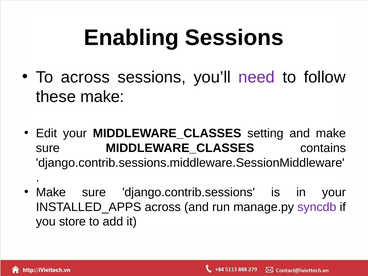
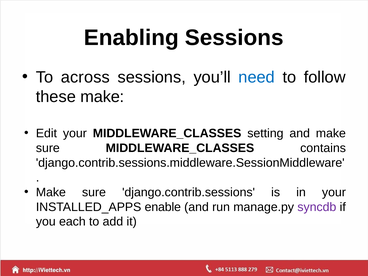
need colour: purple -> blue (257, 77)
INSTALLED_APPS across: across -> enable (163, 207)
store: store -> each (72, 222)
